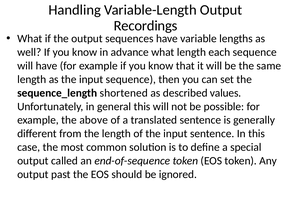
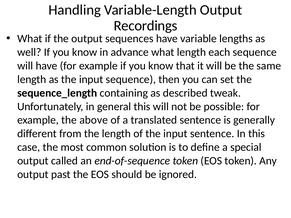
shortened: shortened -> containing (124, 93)
values: values -> tweak (226, 93)
